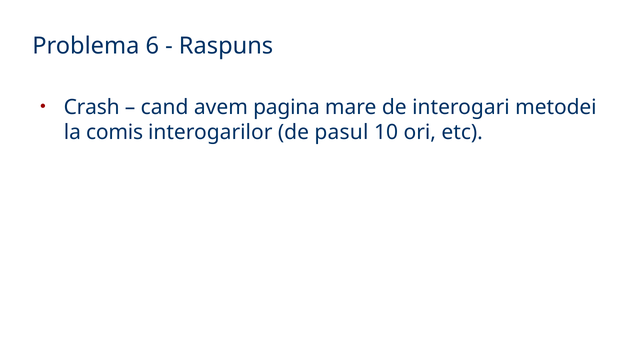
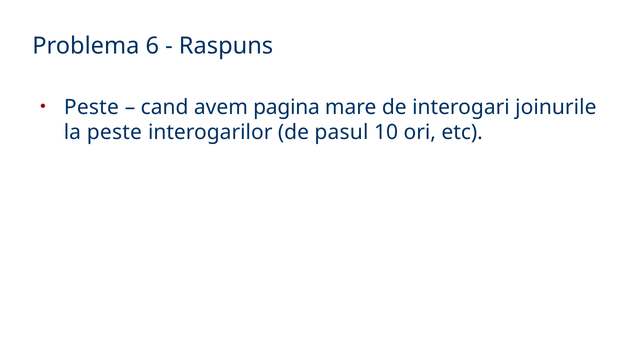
Crash: Crash -> Peste (91, 107)
metodei: metodei -> joinurile (556, 107)
la comis: comis -> peste (114, 132)
